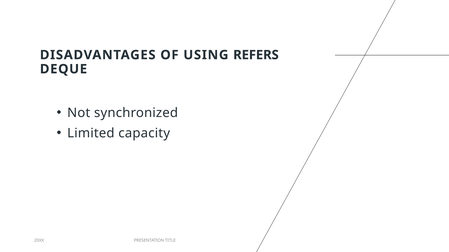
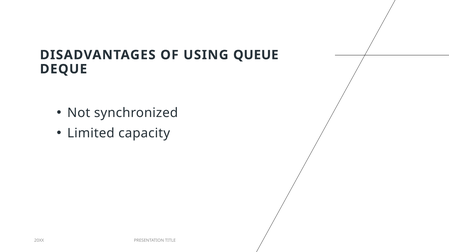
REFERS: REFERS -> QUEUE (256, 55)
